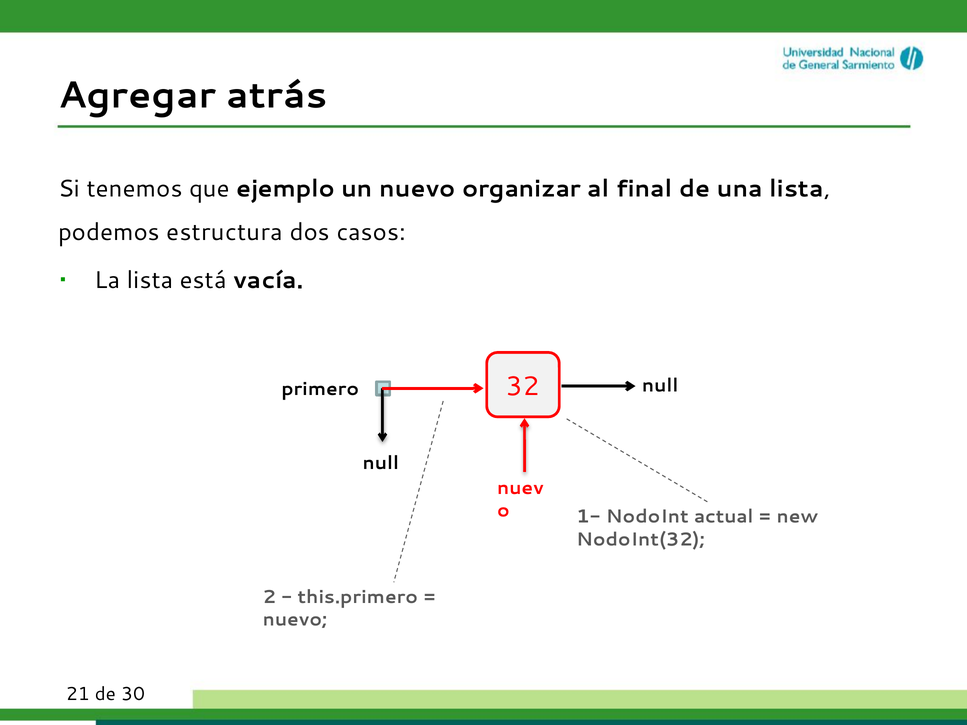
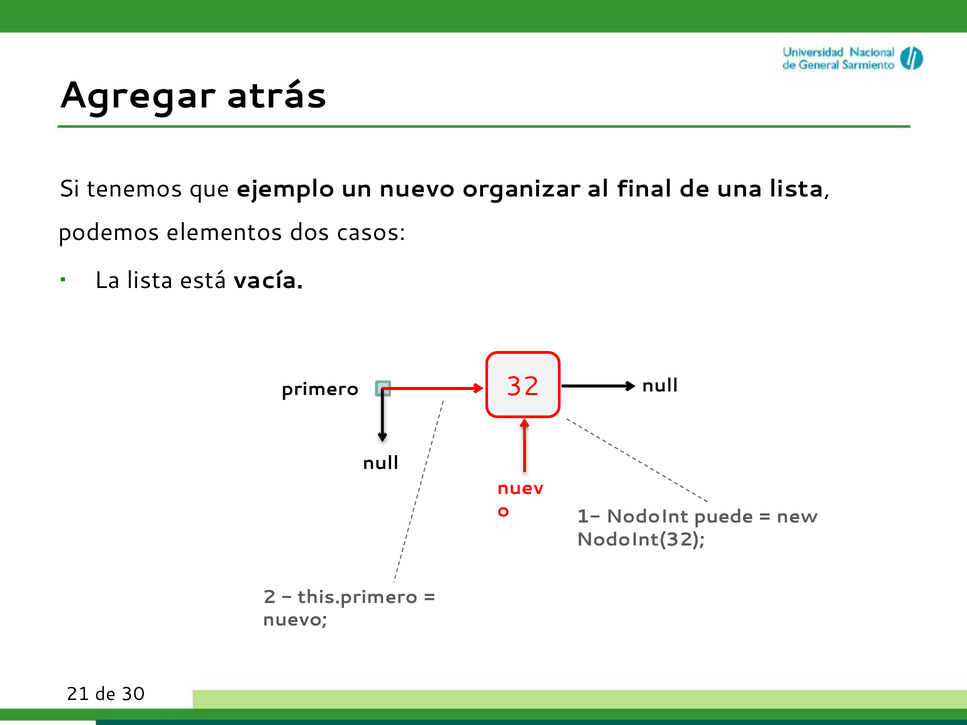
estructura: estructura -> elementos (225, 232)
actual: actual -> puede (724, 517)
